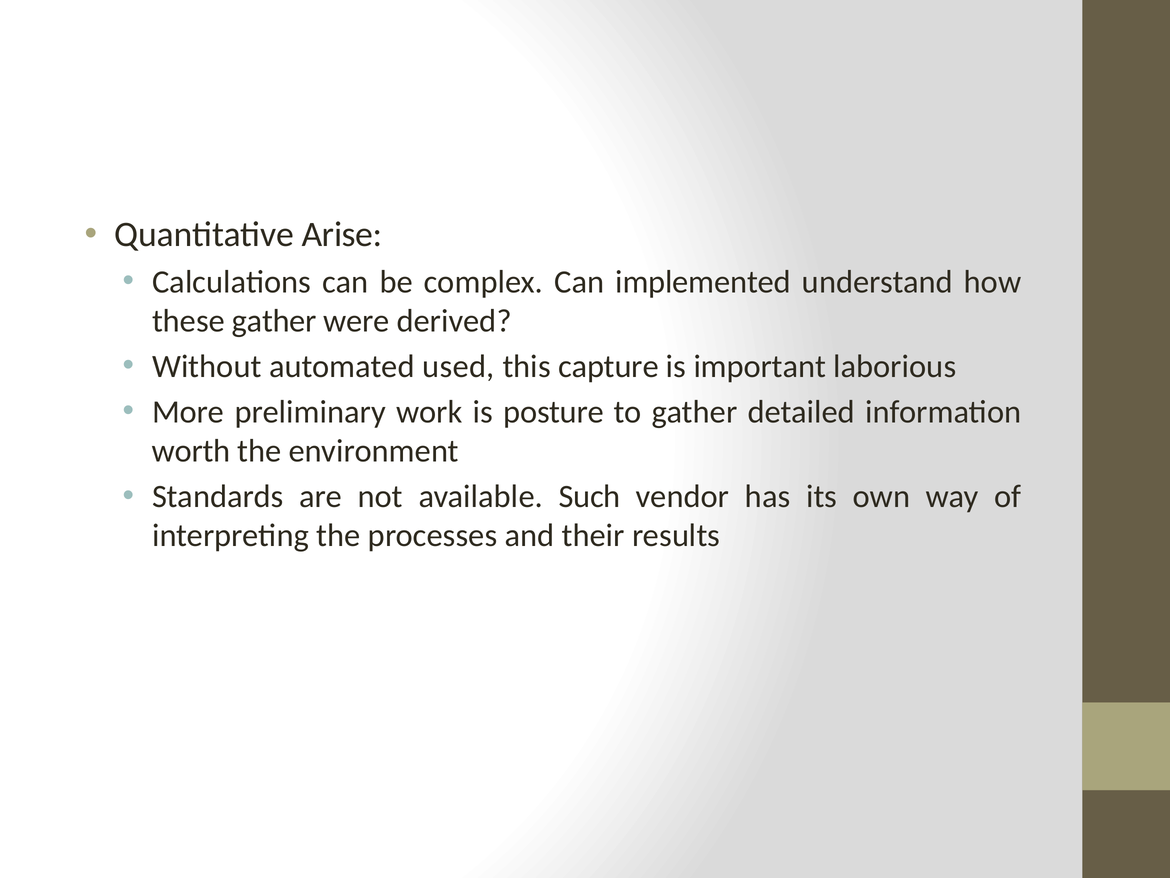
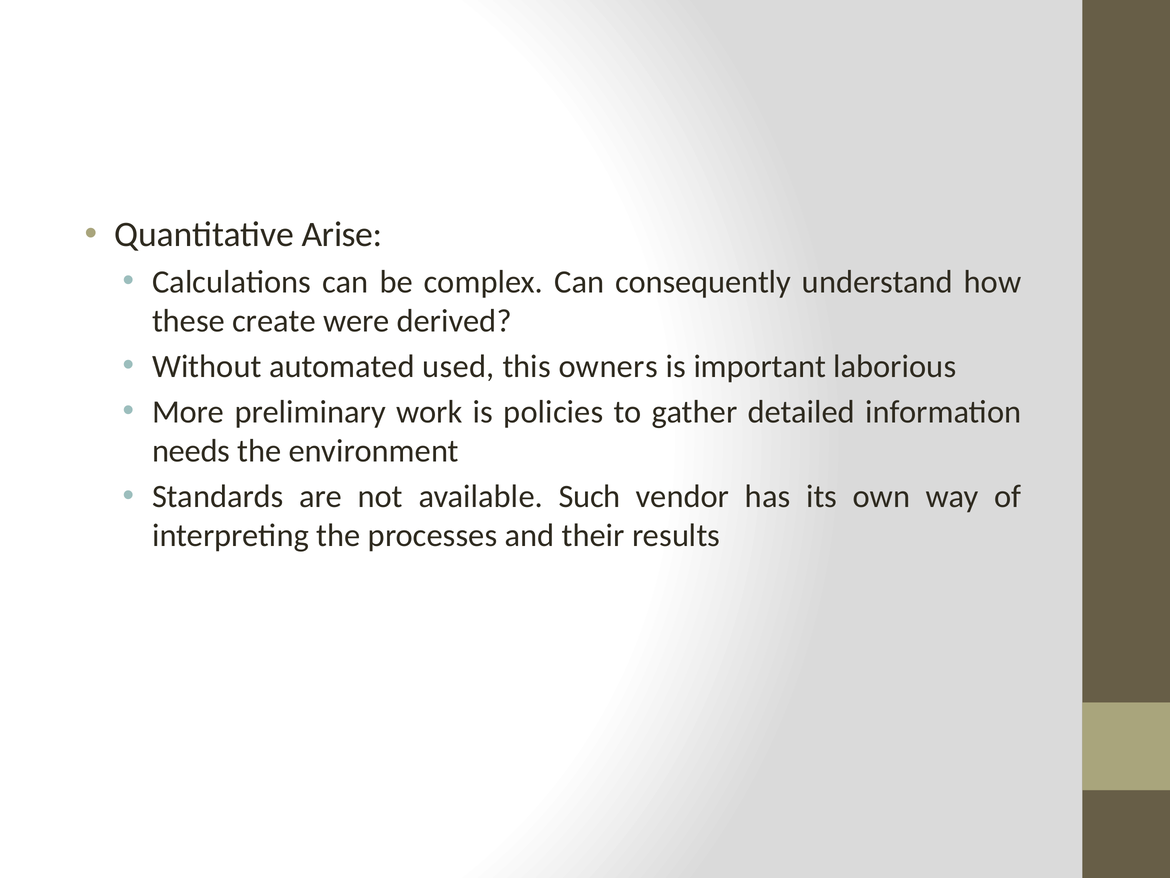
implemented: implemented -> consequently (703, 282)
these gather: gather -> create (274, 321)
capture: capture -> owners (608, 366)
posture: posture -> policies (553, 412)
worth: worth -> needs (191, 451)
